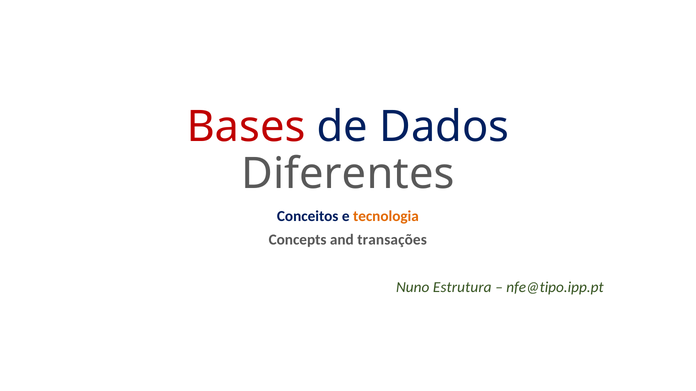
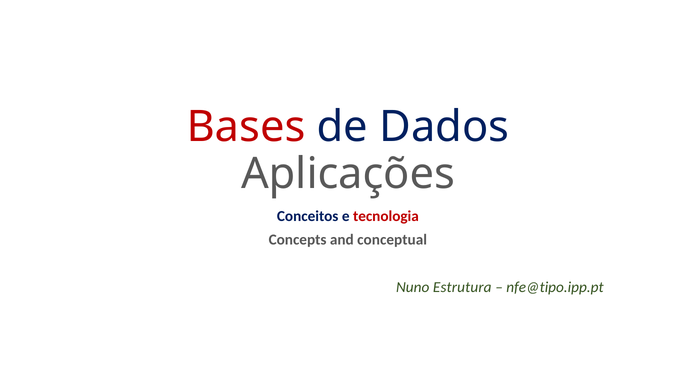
Diferentes: Diferentes -> Aplicações (348, 174)
tecnologia colour: orange -> red (386, 216)
transações: transações -> conceptual (392, 240)
